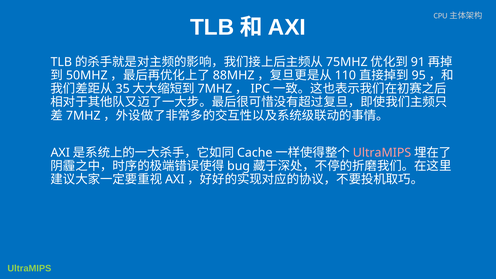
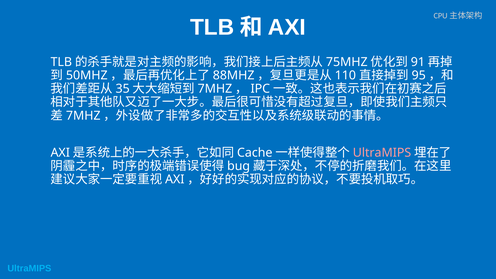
UltraMIPS colour: light green -> light blue (29, 269)
